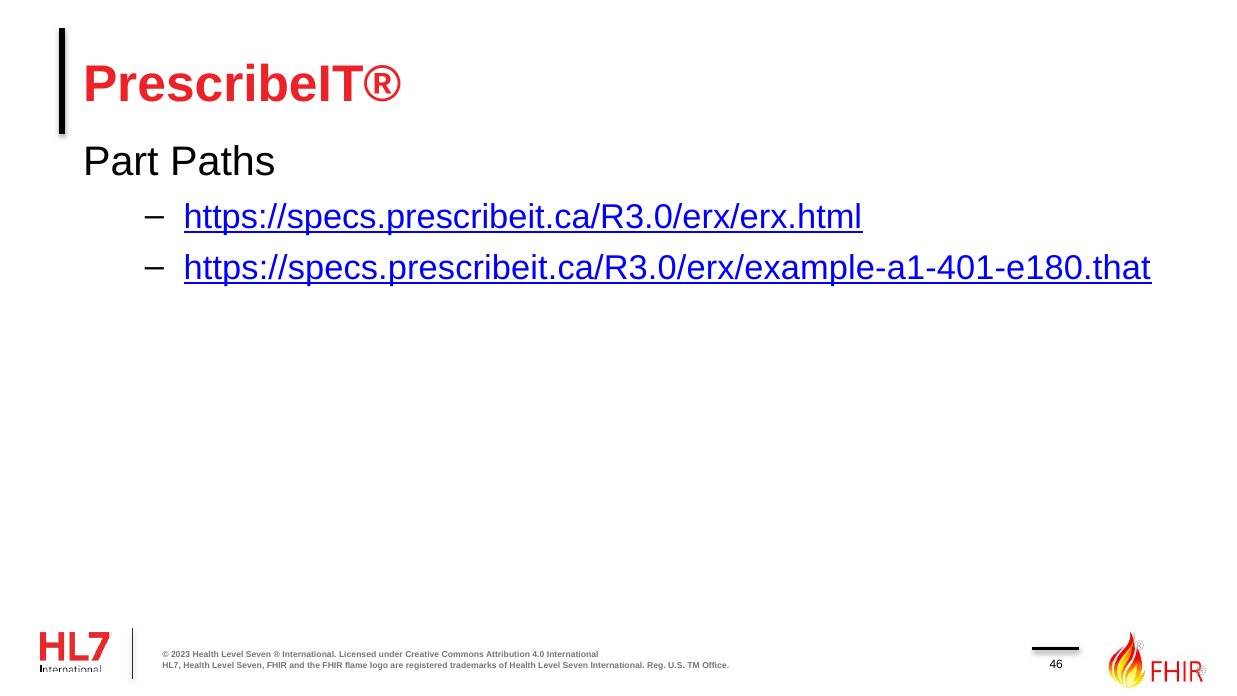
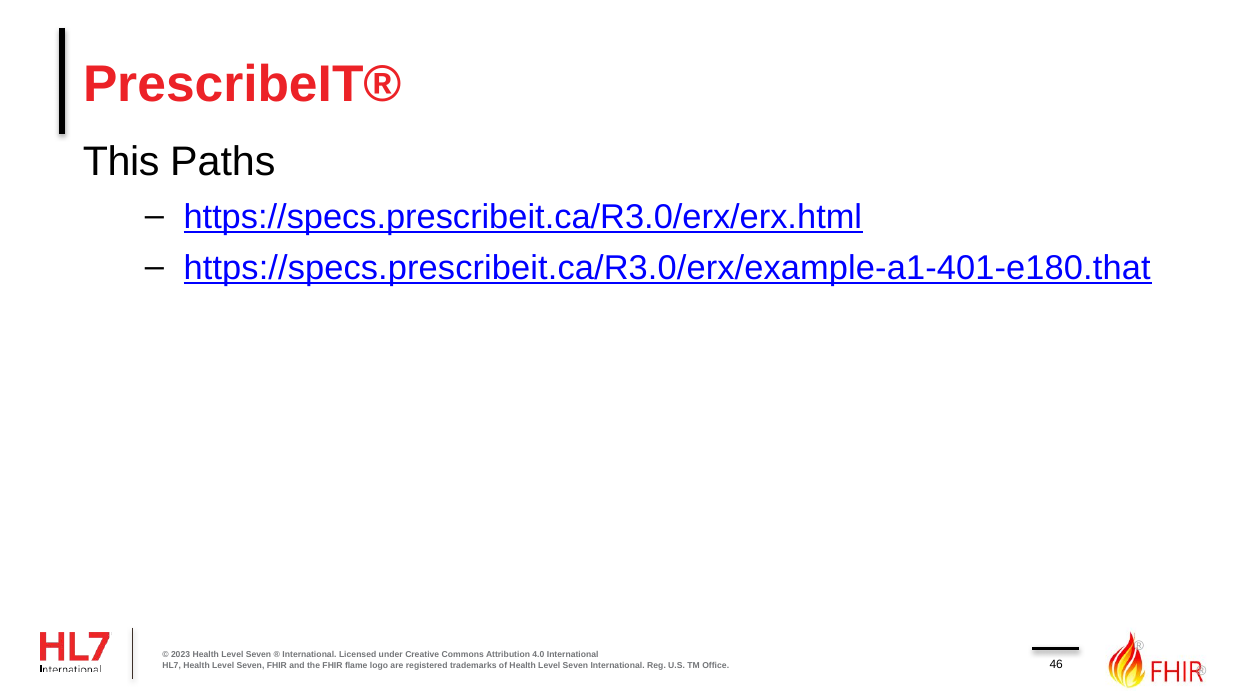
Part: Part -> This (121, 161)
